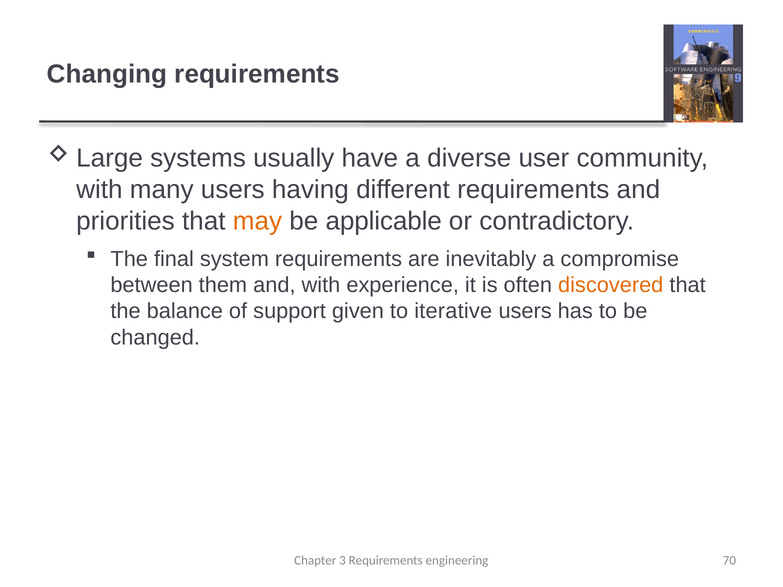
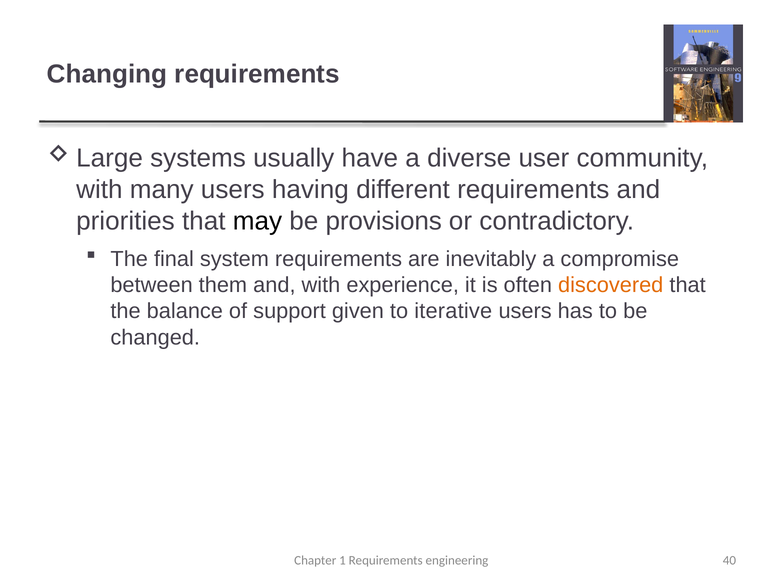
may colour: orange -> black (257, 221)
applicable: applicable -> provisions (384, 221)
3: 3 -> 1 (343, 561)
70: 70 -> 40 (729, 561)
